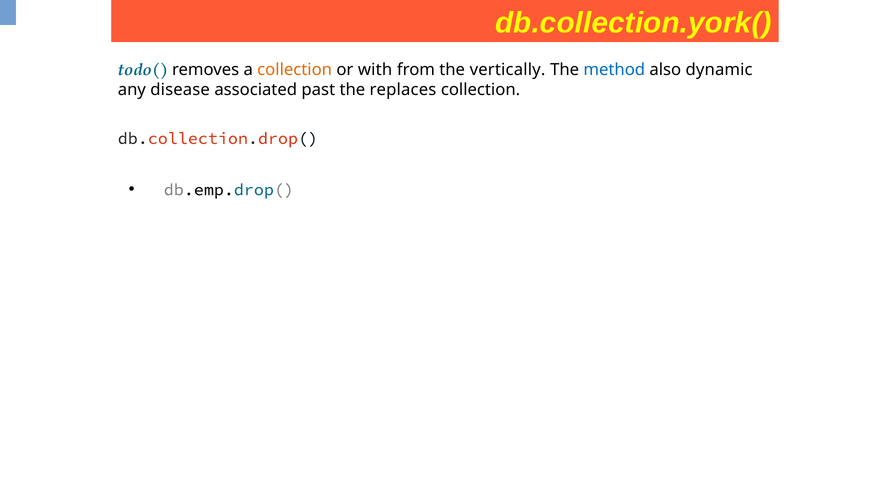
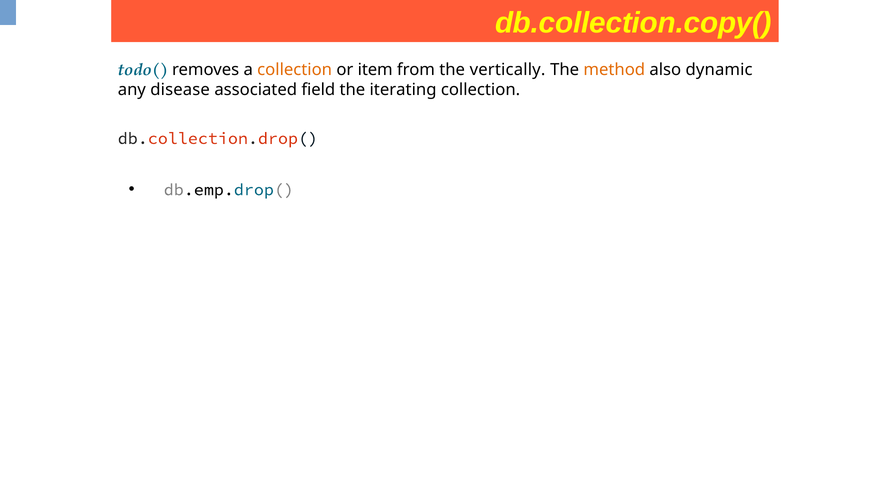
db.collection.york(: db.collection.york( -> db.collection.copy( (633, 23)
with: with -> item (375, 70)
method colour: blue -> orange (614, 70)
past: past -> field (318, 90)
replaces: replaces -> iterating (403, 90)
